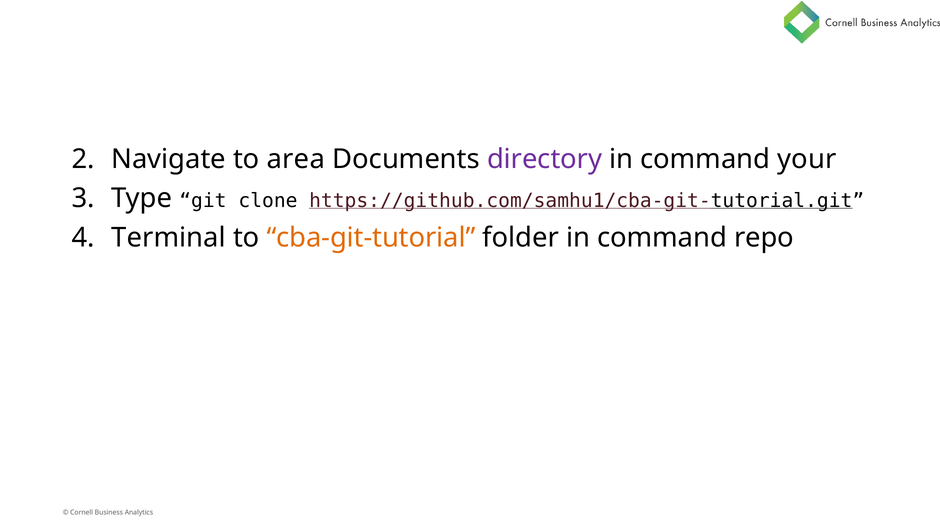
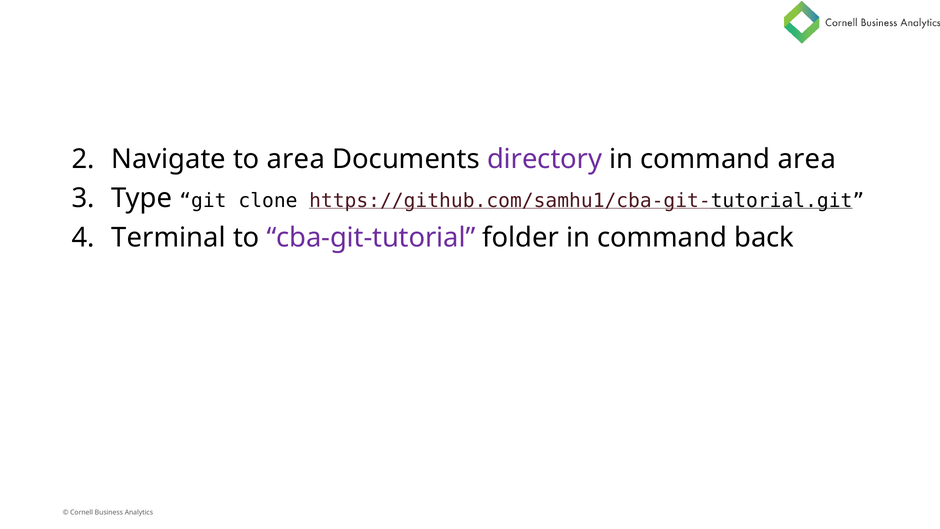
command your: your -> area (807, 159)
cba-git-tutorial colour: orange -> purple (371, 238)
repo: repo -> back (764, 238)
